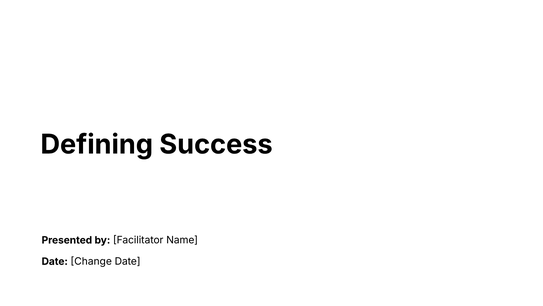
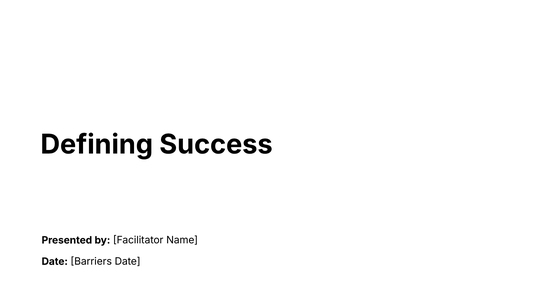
Change: Change -> Barriers (91, 261)
